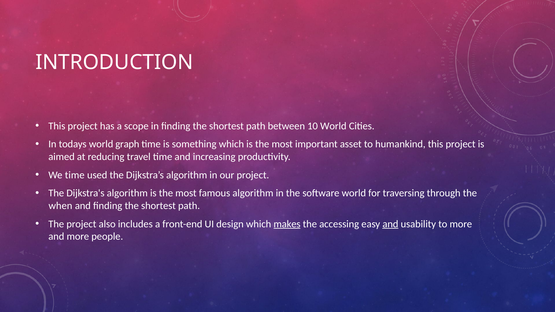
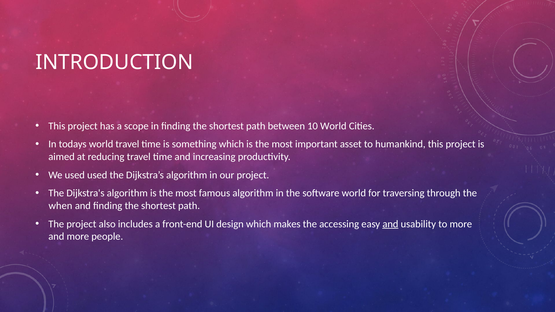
world graph: graph -> travel (127, 144)
We time: time -> used (75, 175)
makes underline: present -> none (287, 224)
